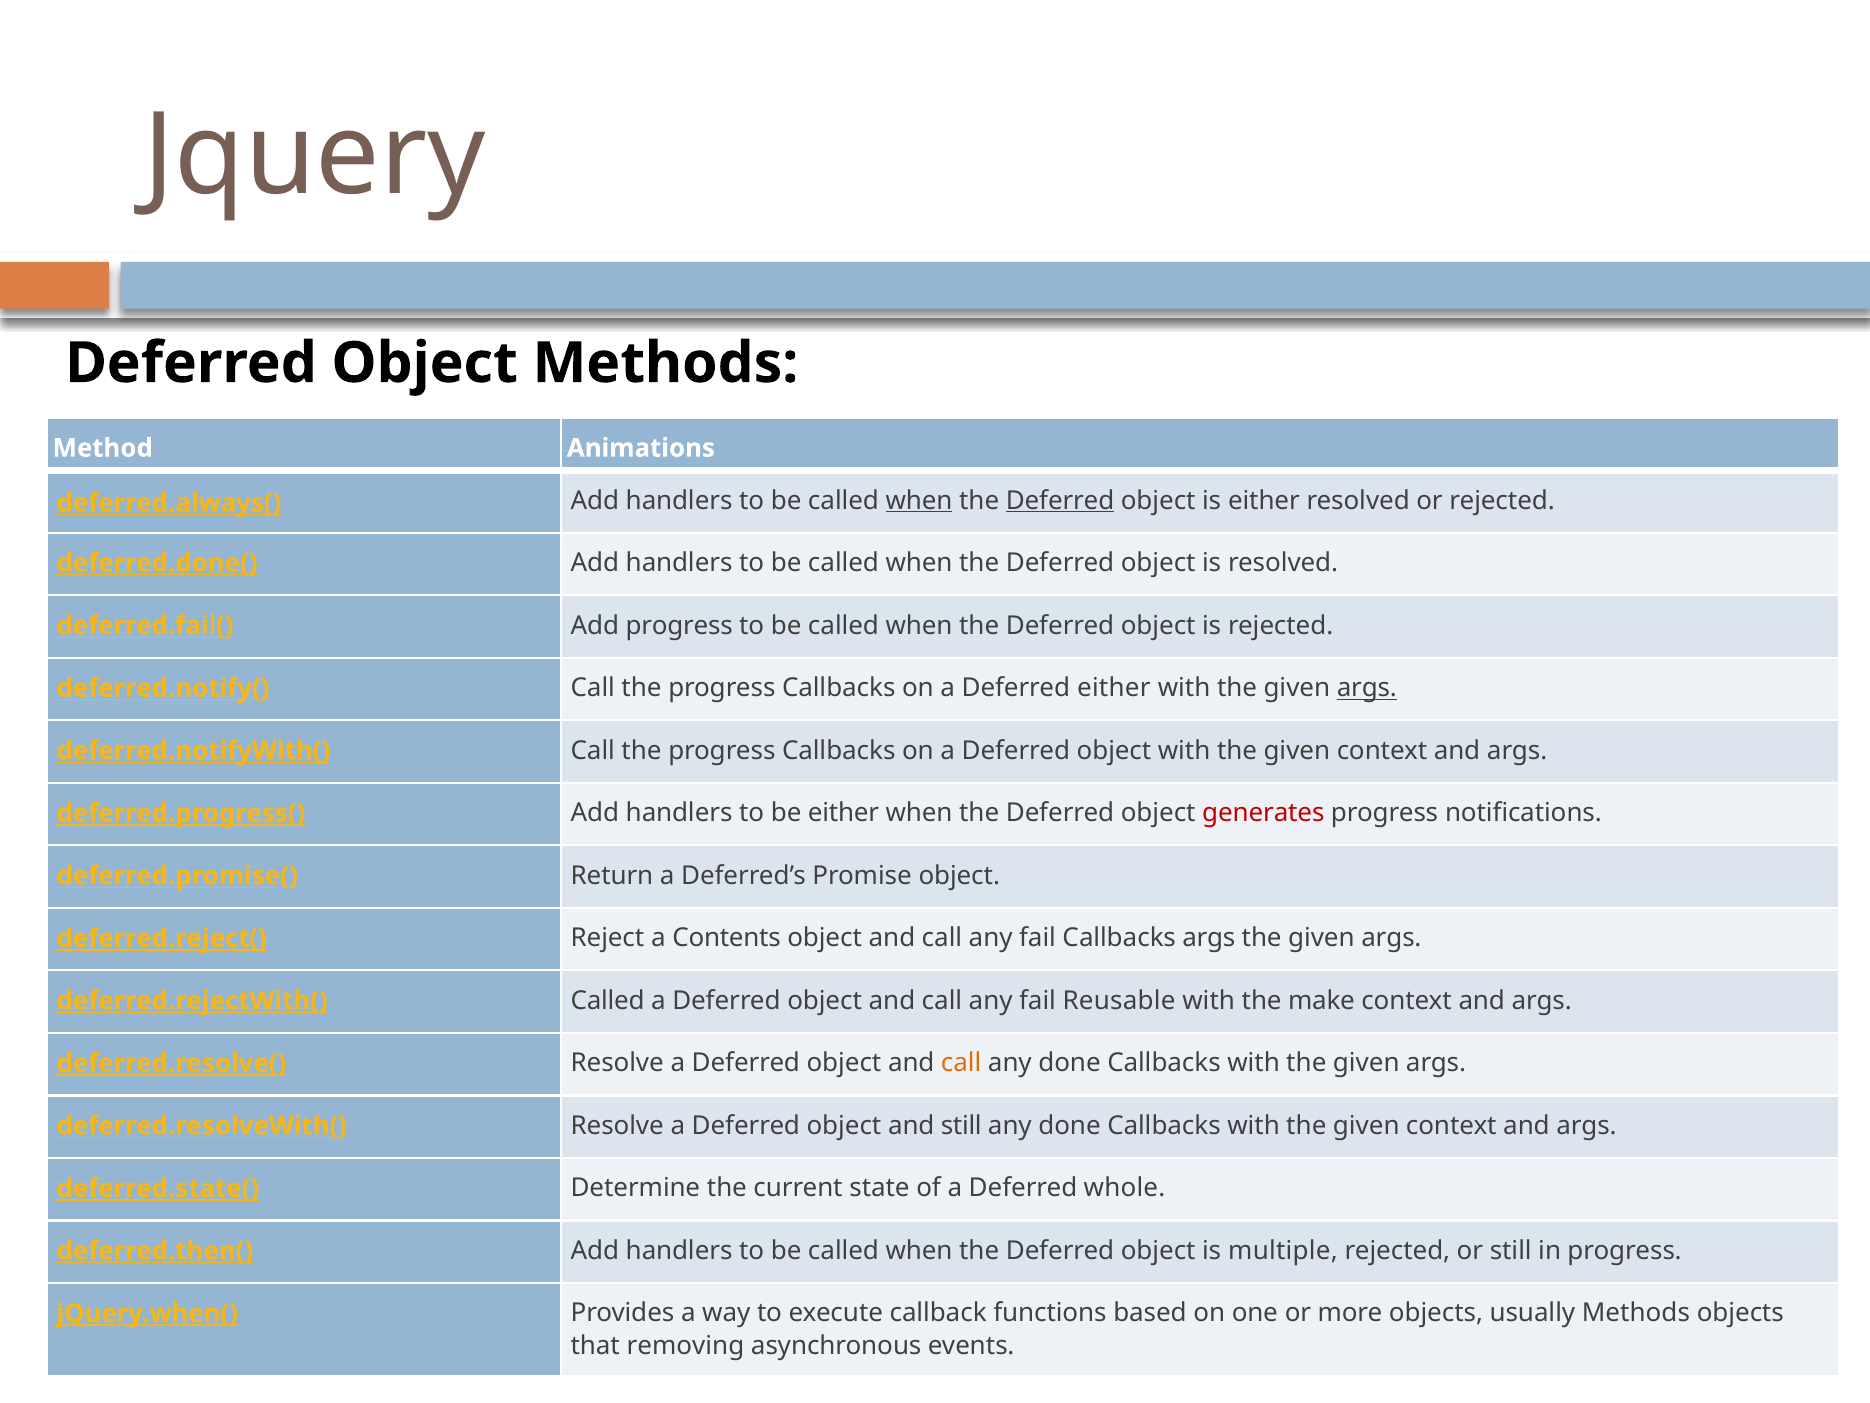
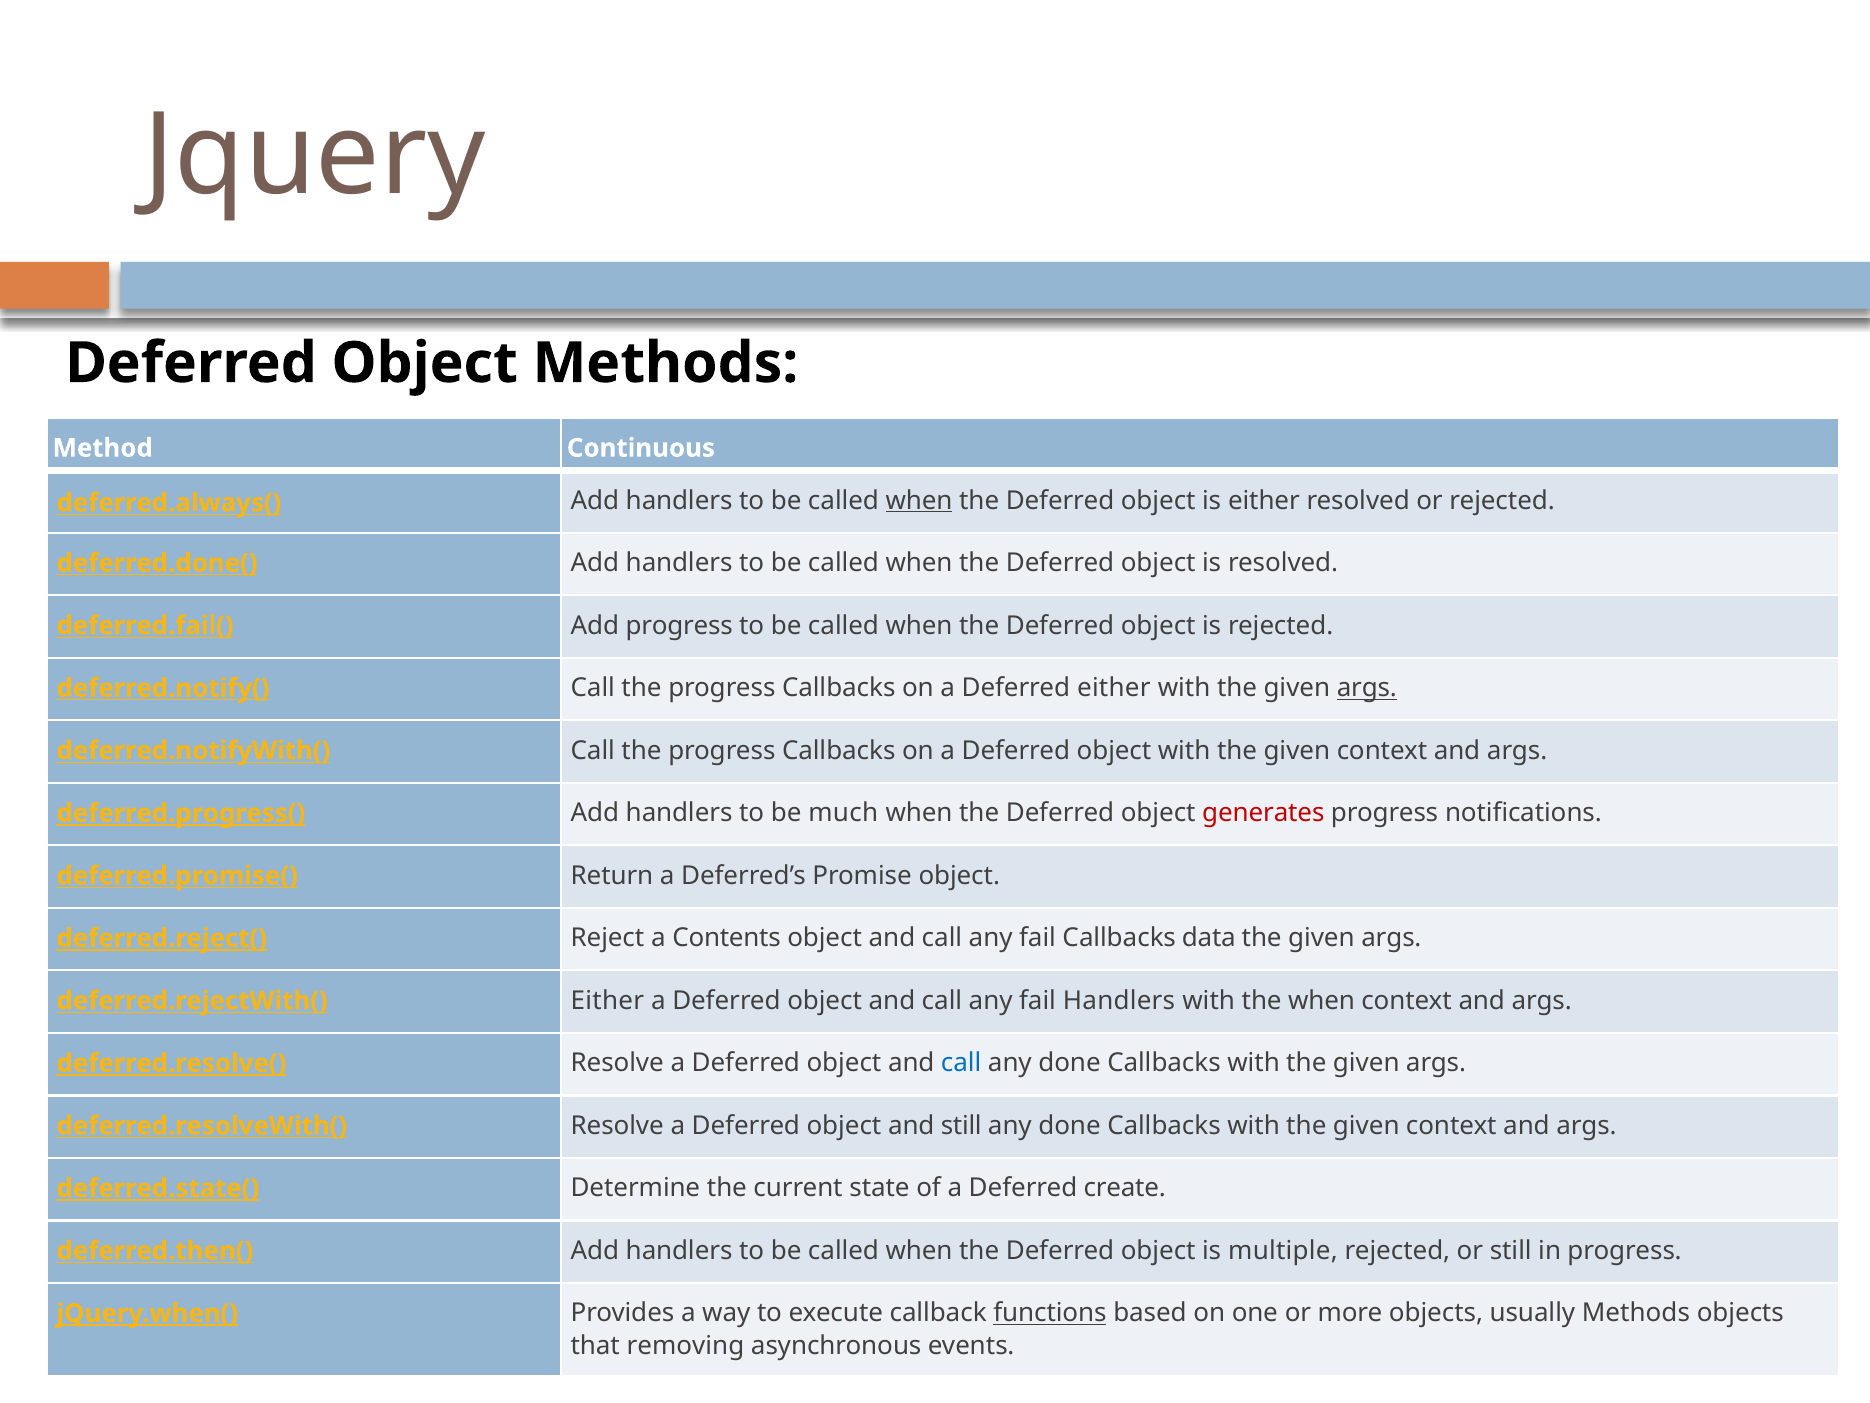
Animations: Animations -> Continuous (641, 448)
Deferred underline: present -> none (1060, 500)
be either: either -> much (843, 813)
Callbacks args: args -> data (1209, 938)
deferred.rejectWith( Called: Called -> Either (607, 1000)
fail Reusable: Reusable -> Handlers (1119, 1000)
the make: make -> when (1321, 1000)
call colour: orange -> blue (961, 1063)
whole: whole -> create (1125, 1188)
functions underline: none -> present (1050, 1313)
